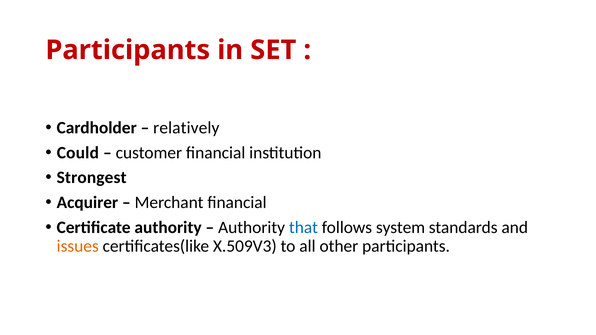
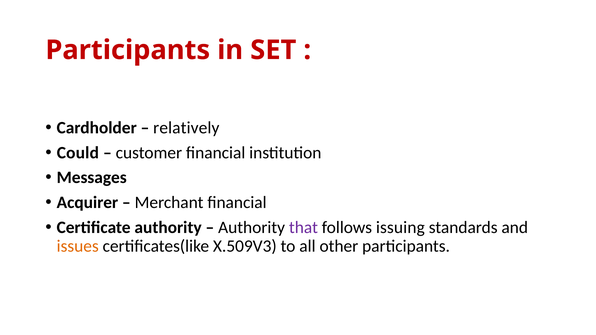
Strongest: Strongest -> Messages (92, 178)
that colour: blue -> purple (303, 228)
system: system -> issuing (400, 228)
